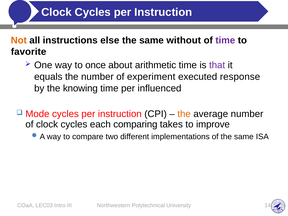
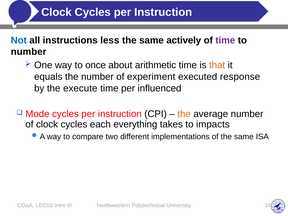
Not colour: orange -> blue (19, 40)
else: else -> less (110, 40)
without: without -> actively (184, 40)
favorite: favorite -> number (29, 52)
that colour: purple -> orange (217, 65)
knowing: knowing -> execute (80, 88)
comparing: comparing -> everything (135, 124)
improve: improve -> impacts (213, 124)
